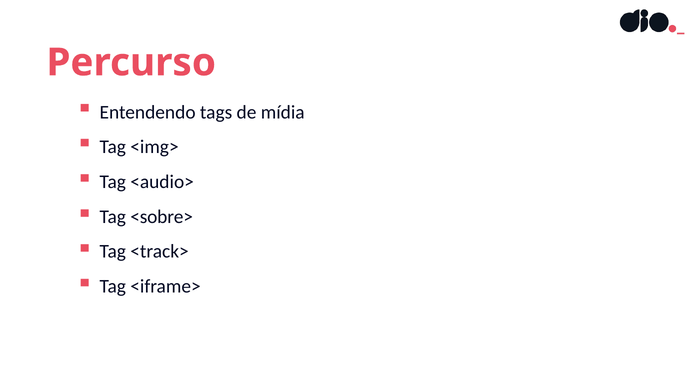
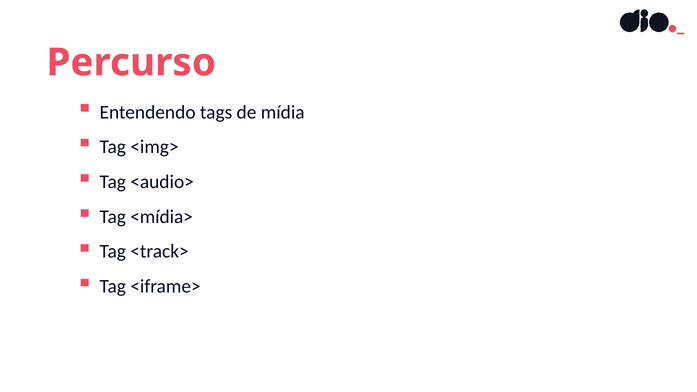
<sobre>: <sobre> -> <mídia> (162, 217)
